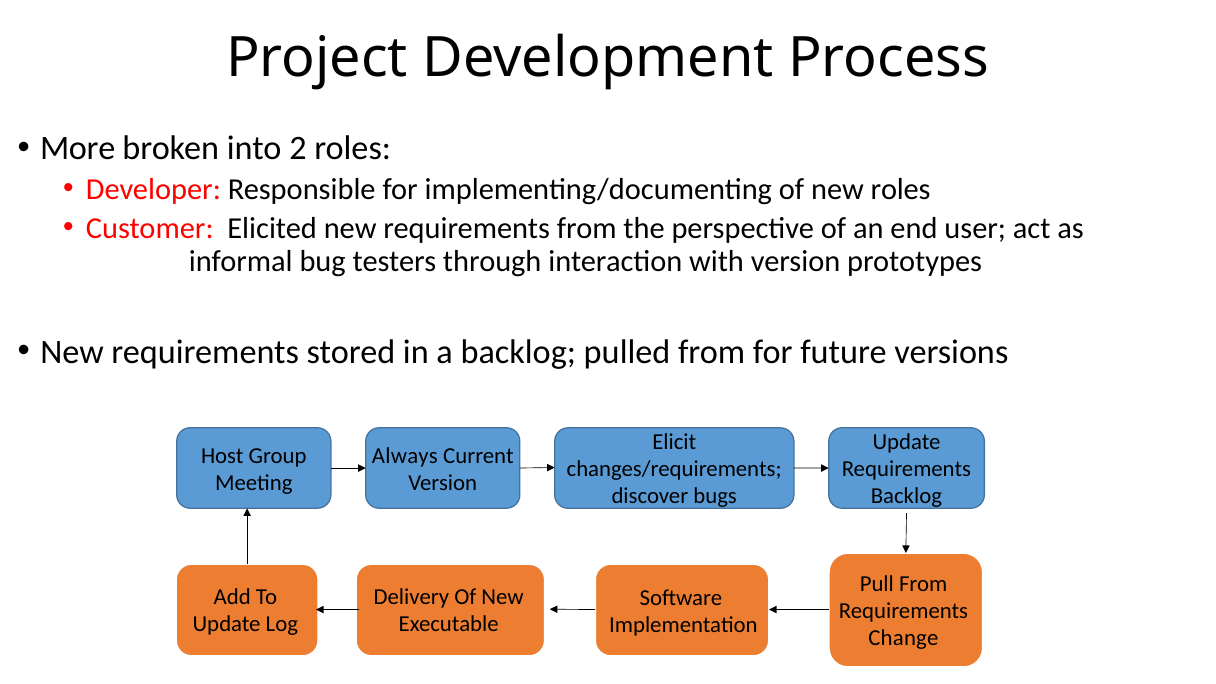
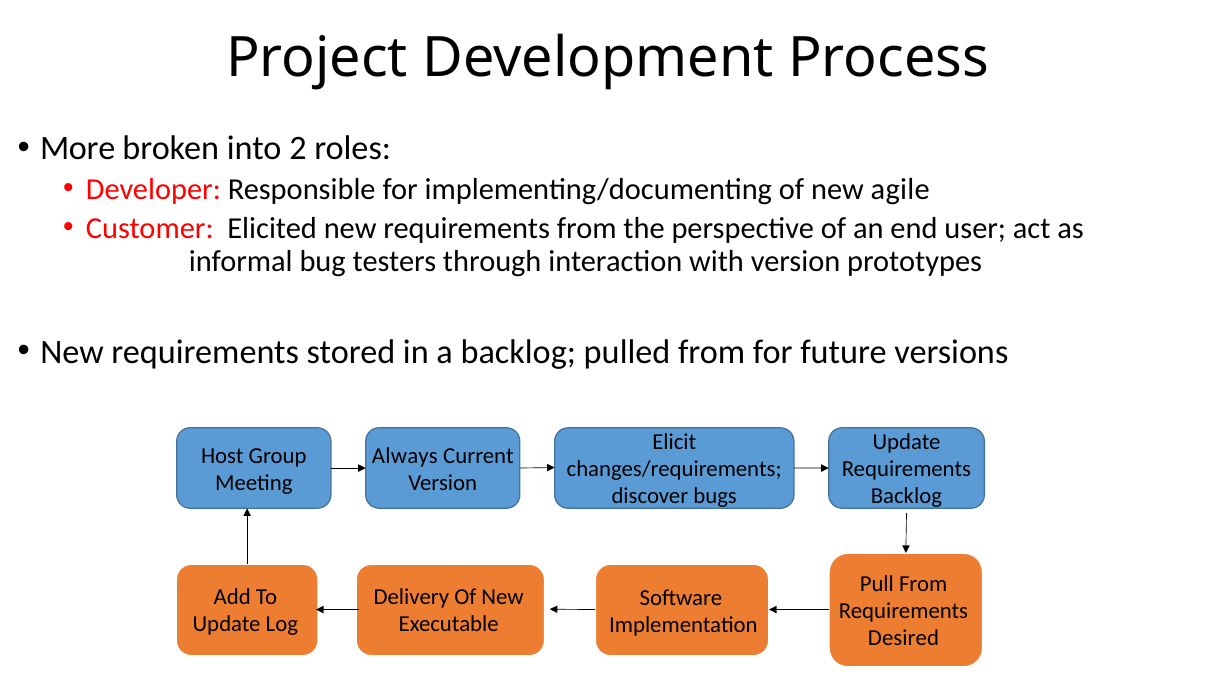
new roles: roles -> agile (900, 189)
Change: Change -> Desired (904, 638)
